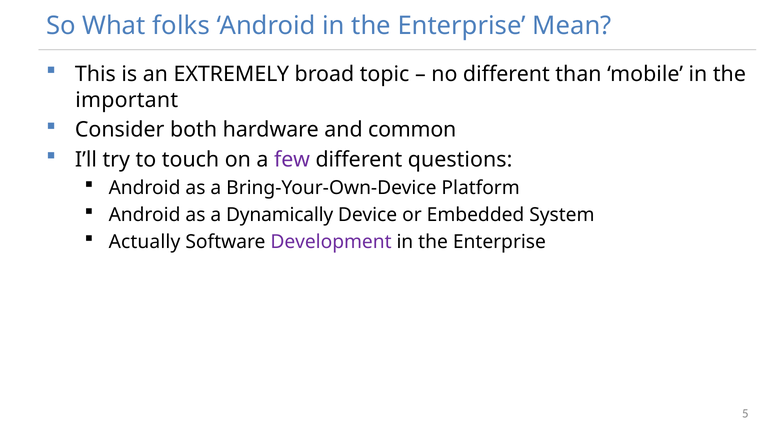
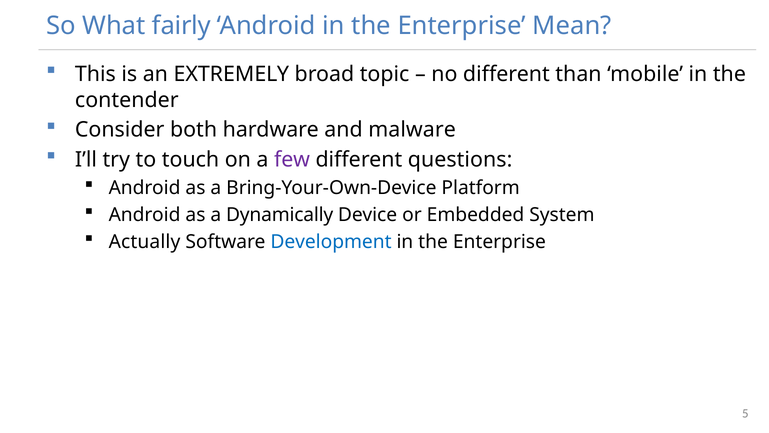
folks: folks -> fairly (181, 26)
important: important -> contender (127, 100)
common: common -> malware (412, 130)
Development colour: purple -> blue (331, 242)
